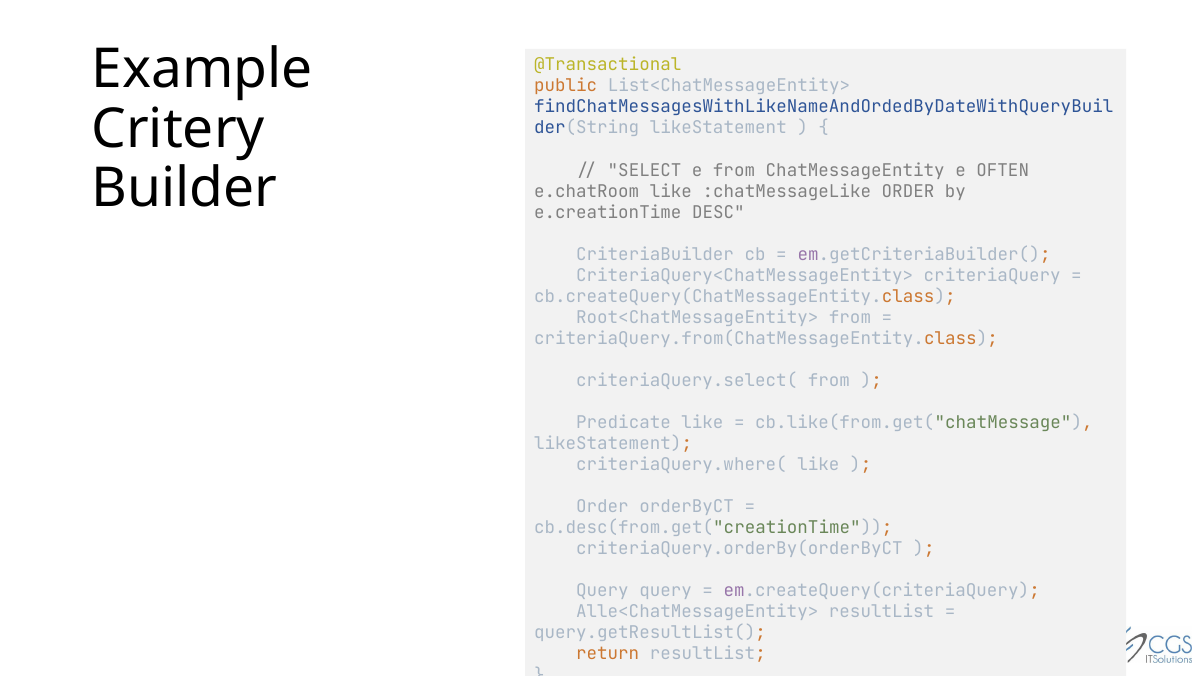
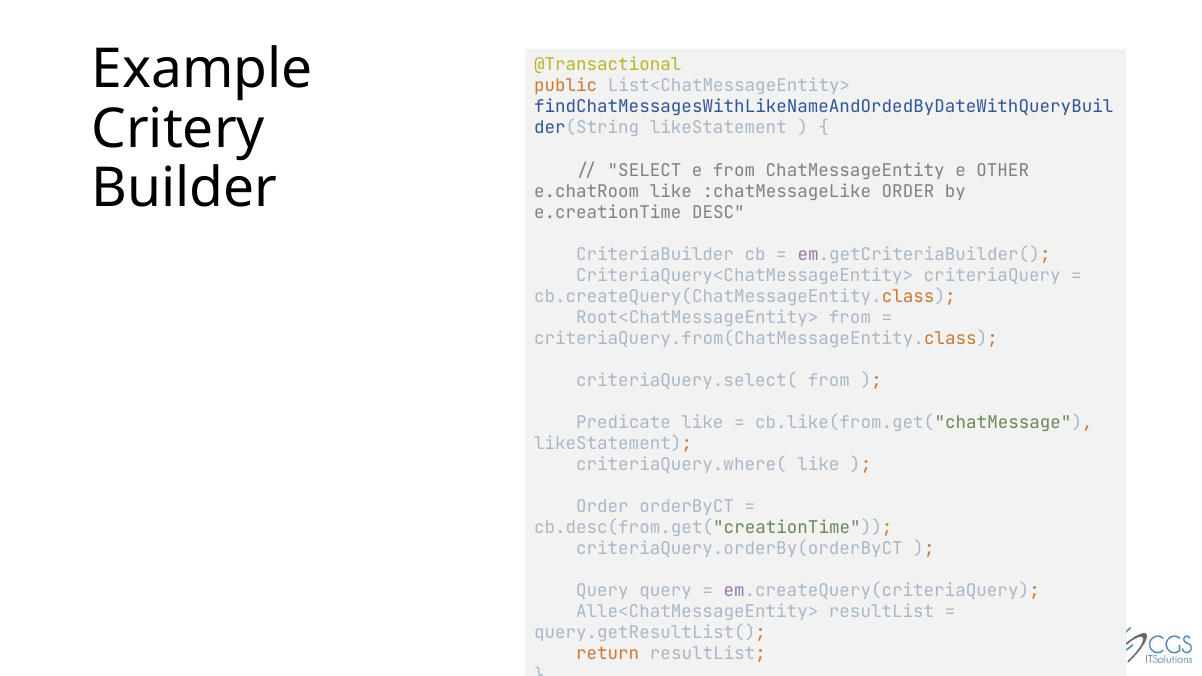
OFTEN: OFTEN -> OTHER (1003, 170)
